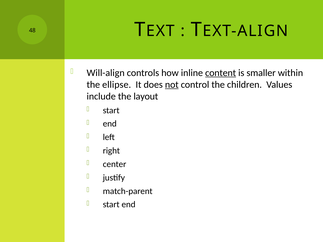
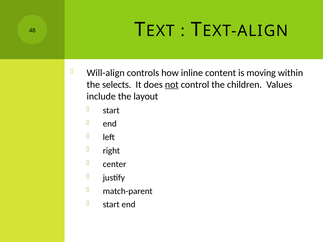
content underline: present -> none (221, 73)
smaller: smaller -> moving (261, 73)
ellipse: ellipse -> selects (117, 85)
